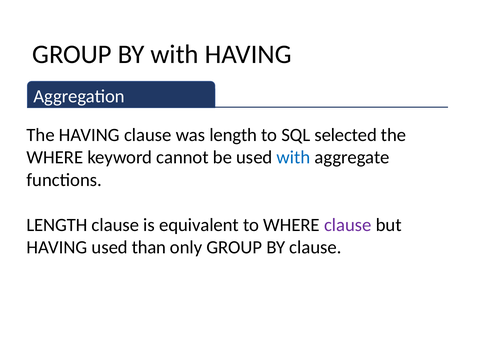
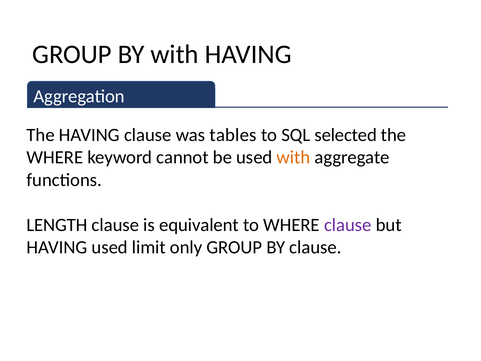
was length: length -> tables (233, 135)
with colour: blue -> orange (293, 157)
than: than -> limit (149, 247)
